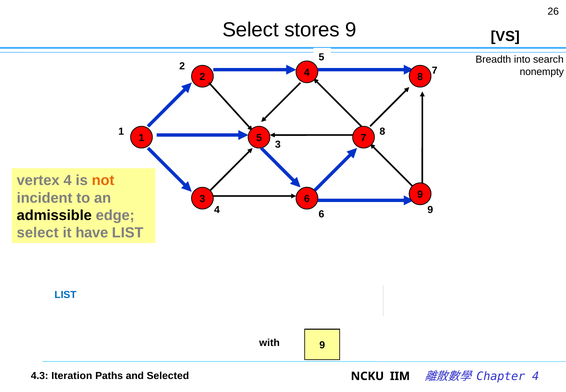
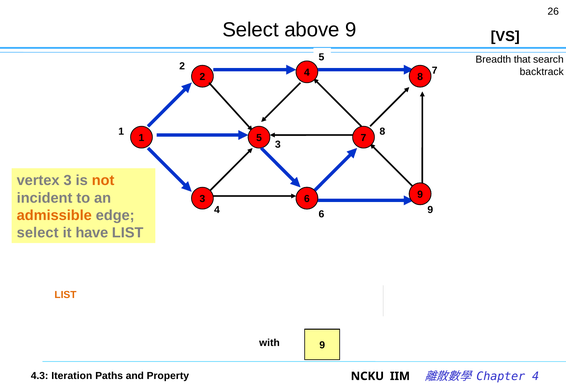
stores: stores -> above (312, 30)
into: into -> that (522, 59)
nonempty: nonempty -> backtrack (542, 72)
vertex 4: 4 -> 3 (68, 180)
admissible colour: black -> orange (54, 215)
LIST colour: blue -> orange (65, 295)
Selected: Selected -> Property (168, 376)
